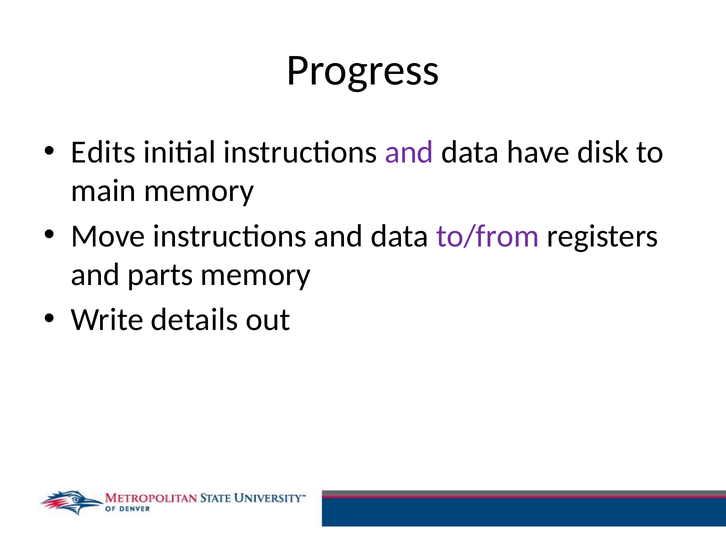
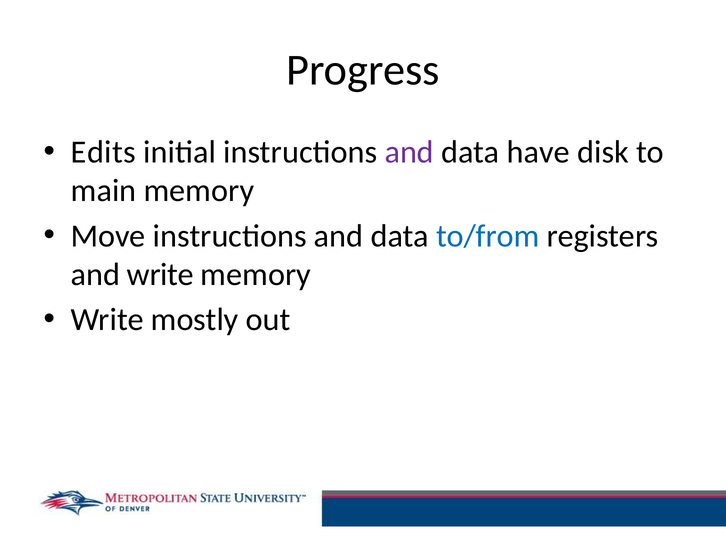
to/from colour: purple -> blue (488, 236)
and parts: parts -> write (160, 275)
details: details -> mostly (195, 320)
